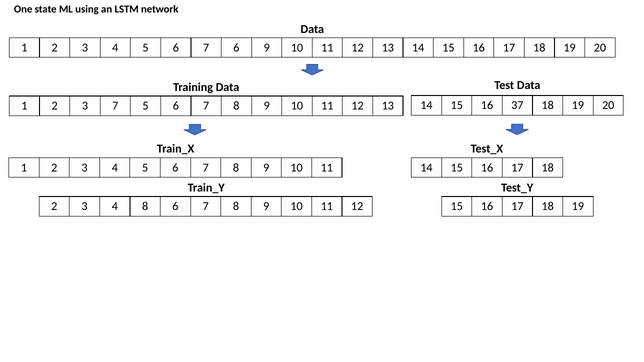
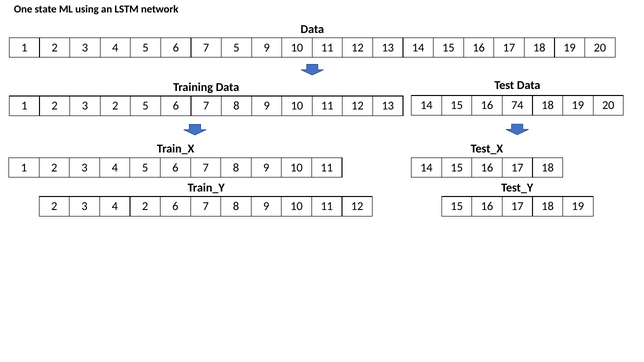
7 6: 6 -> 5 (236, 48)
3 7: 7 -> 2 (115, 106)
37: 37 -> 74 (517, 105)
4 8: 8 -> 2 (145, 207)
